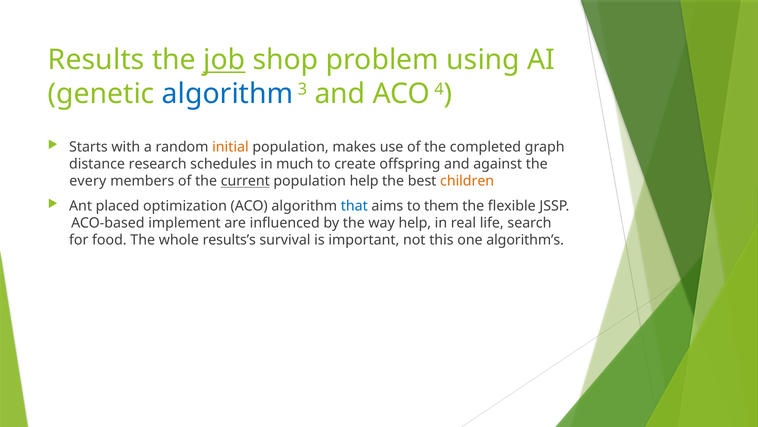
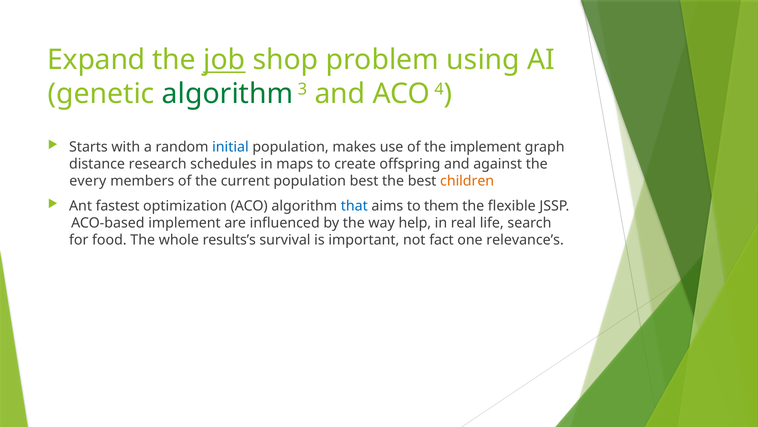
Results: Results -> Expand (96, 60)
algorithm colour: blue -> green (228, 94)
initial colour: orange -> blue (230, 147)
the completed: completed -> implement (486, 147)
much: much -> maps (295, 164)
current underline: present -> none (245, 181)
population help: help -> best (364, 181)
placed: placed -> fastest (118, 206)
this: this -> fact (441, 240)
algorithm’s: algorithm’s -> relevance’s (525, 240)
